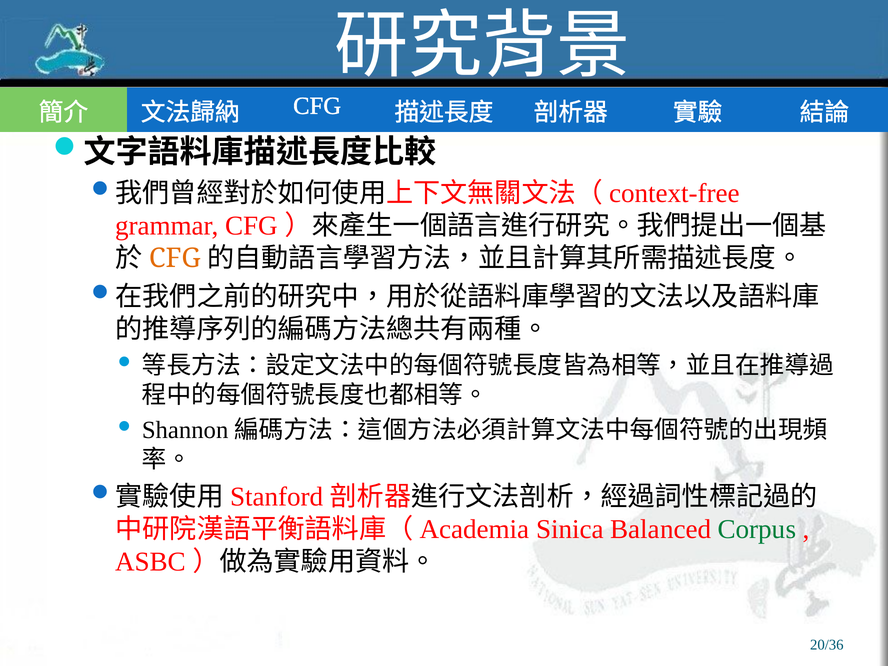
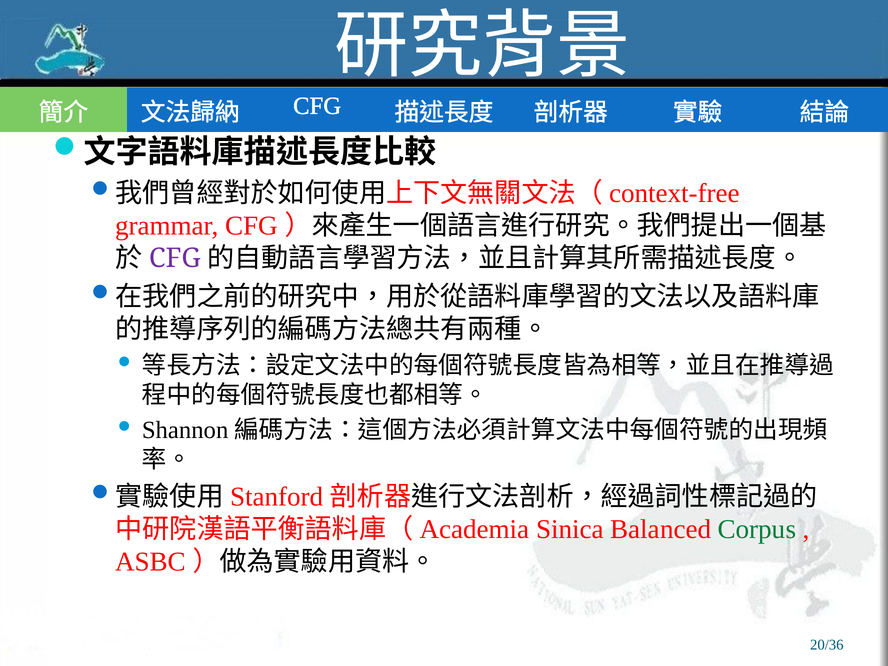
CFG colour: orange -> purple (175, 258)
